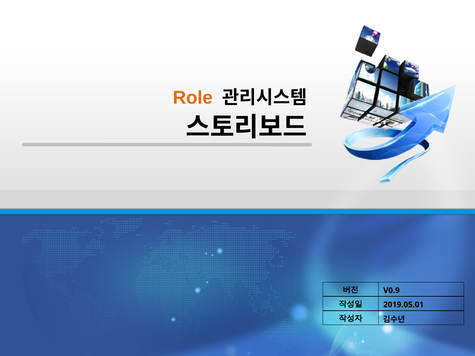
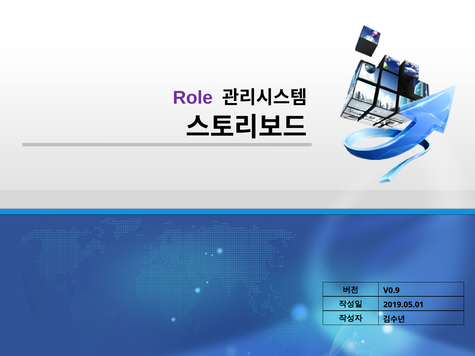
Role colour: orange -> purple (193, 98)
